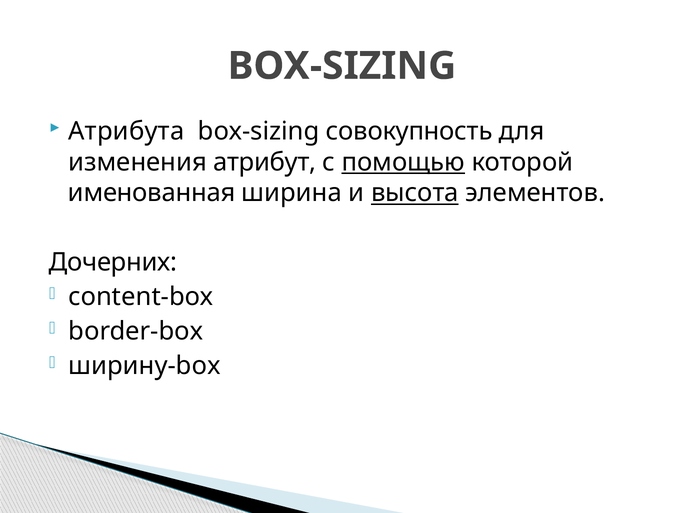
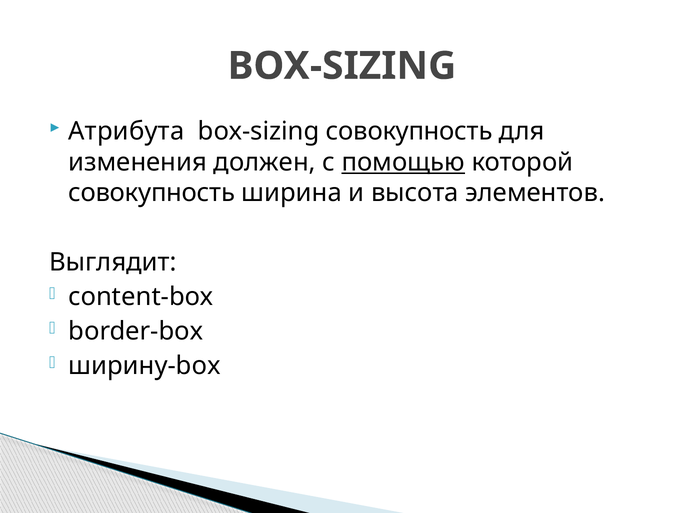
атрибут: атрибут -> должен (265, 162)
именованная: именованная -> совокупность (152, 193)
высота underline: present -> none (415, 193)
Дочерних: Дочерних -> Выглядит (113, 262)
